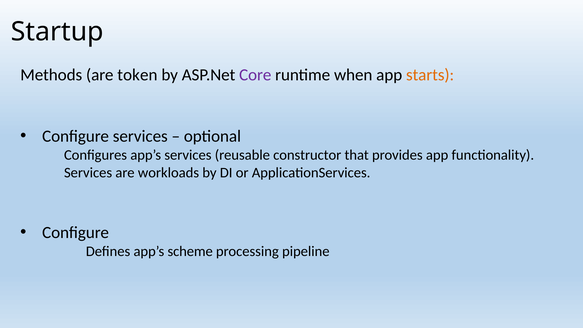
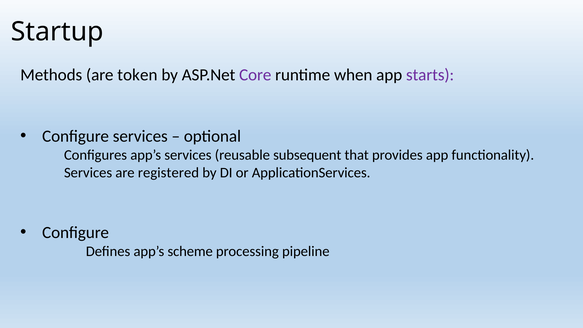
starts colour: orange -> purple (430, 75)
constructor: constructor -> subsequent (307, 155)
workloads: workloads -> registered (168, 172)
